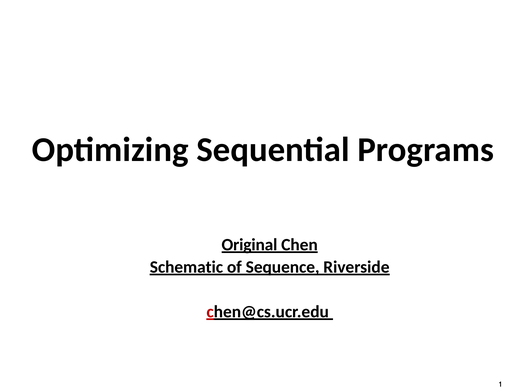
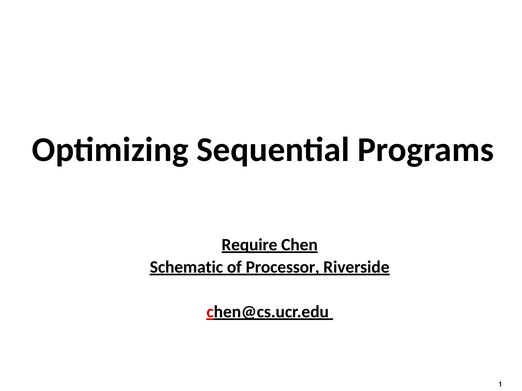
Original: Original -> Require (249, 245)
Sequence: Sequence -> Processor (283, 267)
